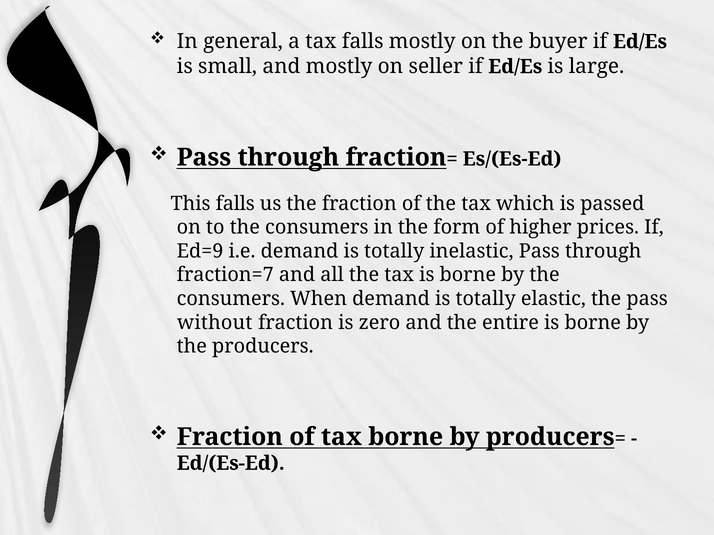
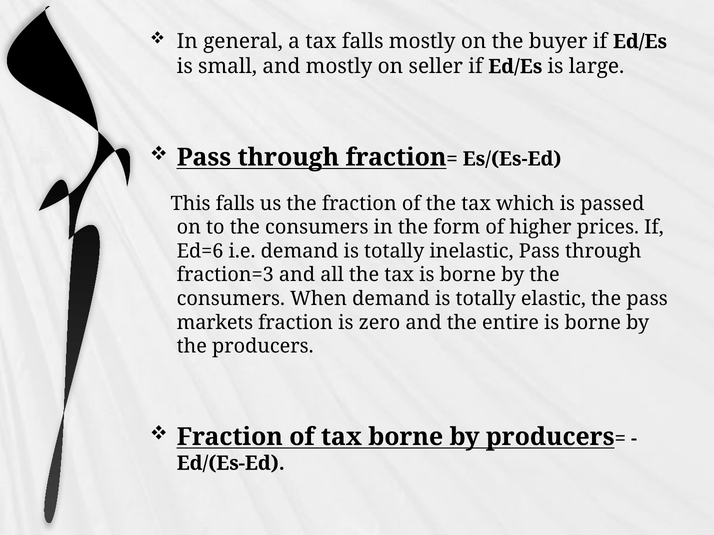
Ed=9: Ed=9 -> Ed=6 (200, 251)
fraction=7: fraction=7 -> fraction=3 (225, 275)
without: without -> markets (215, 323)
